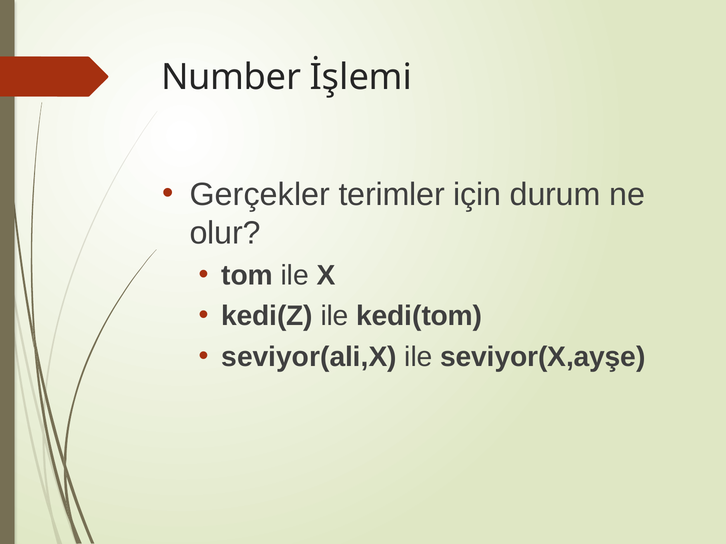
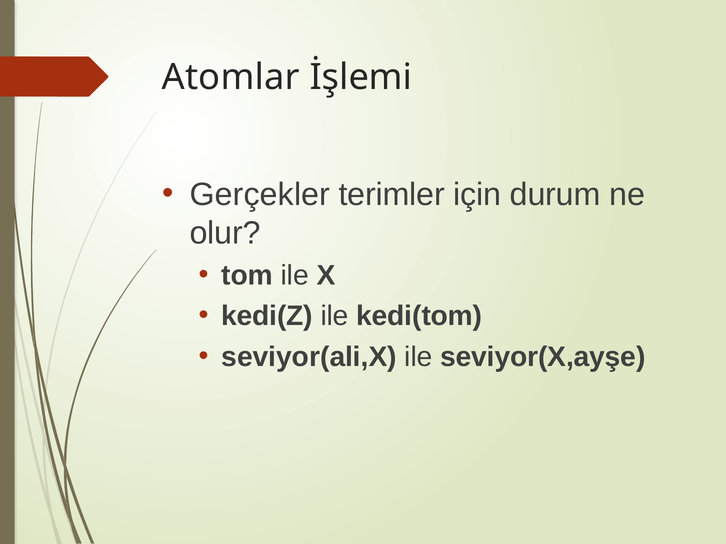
Number: Number -> Atomlar (231, 78)
